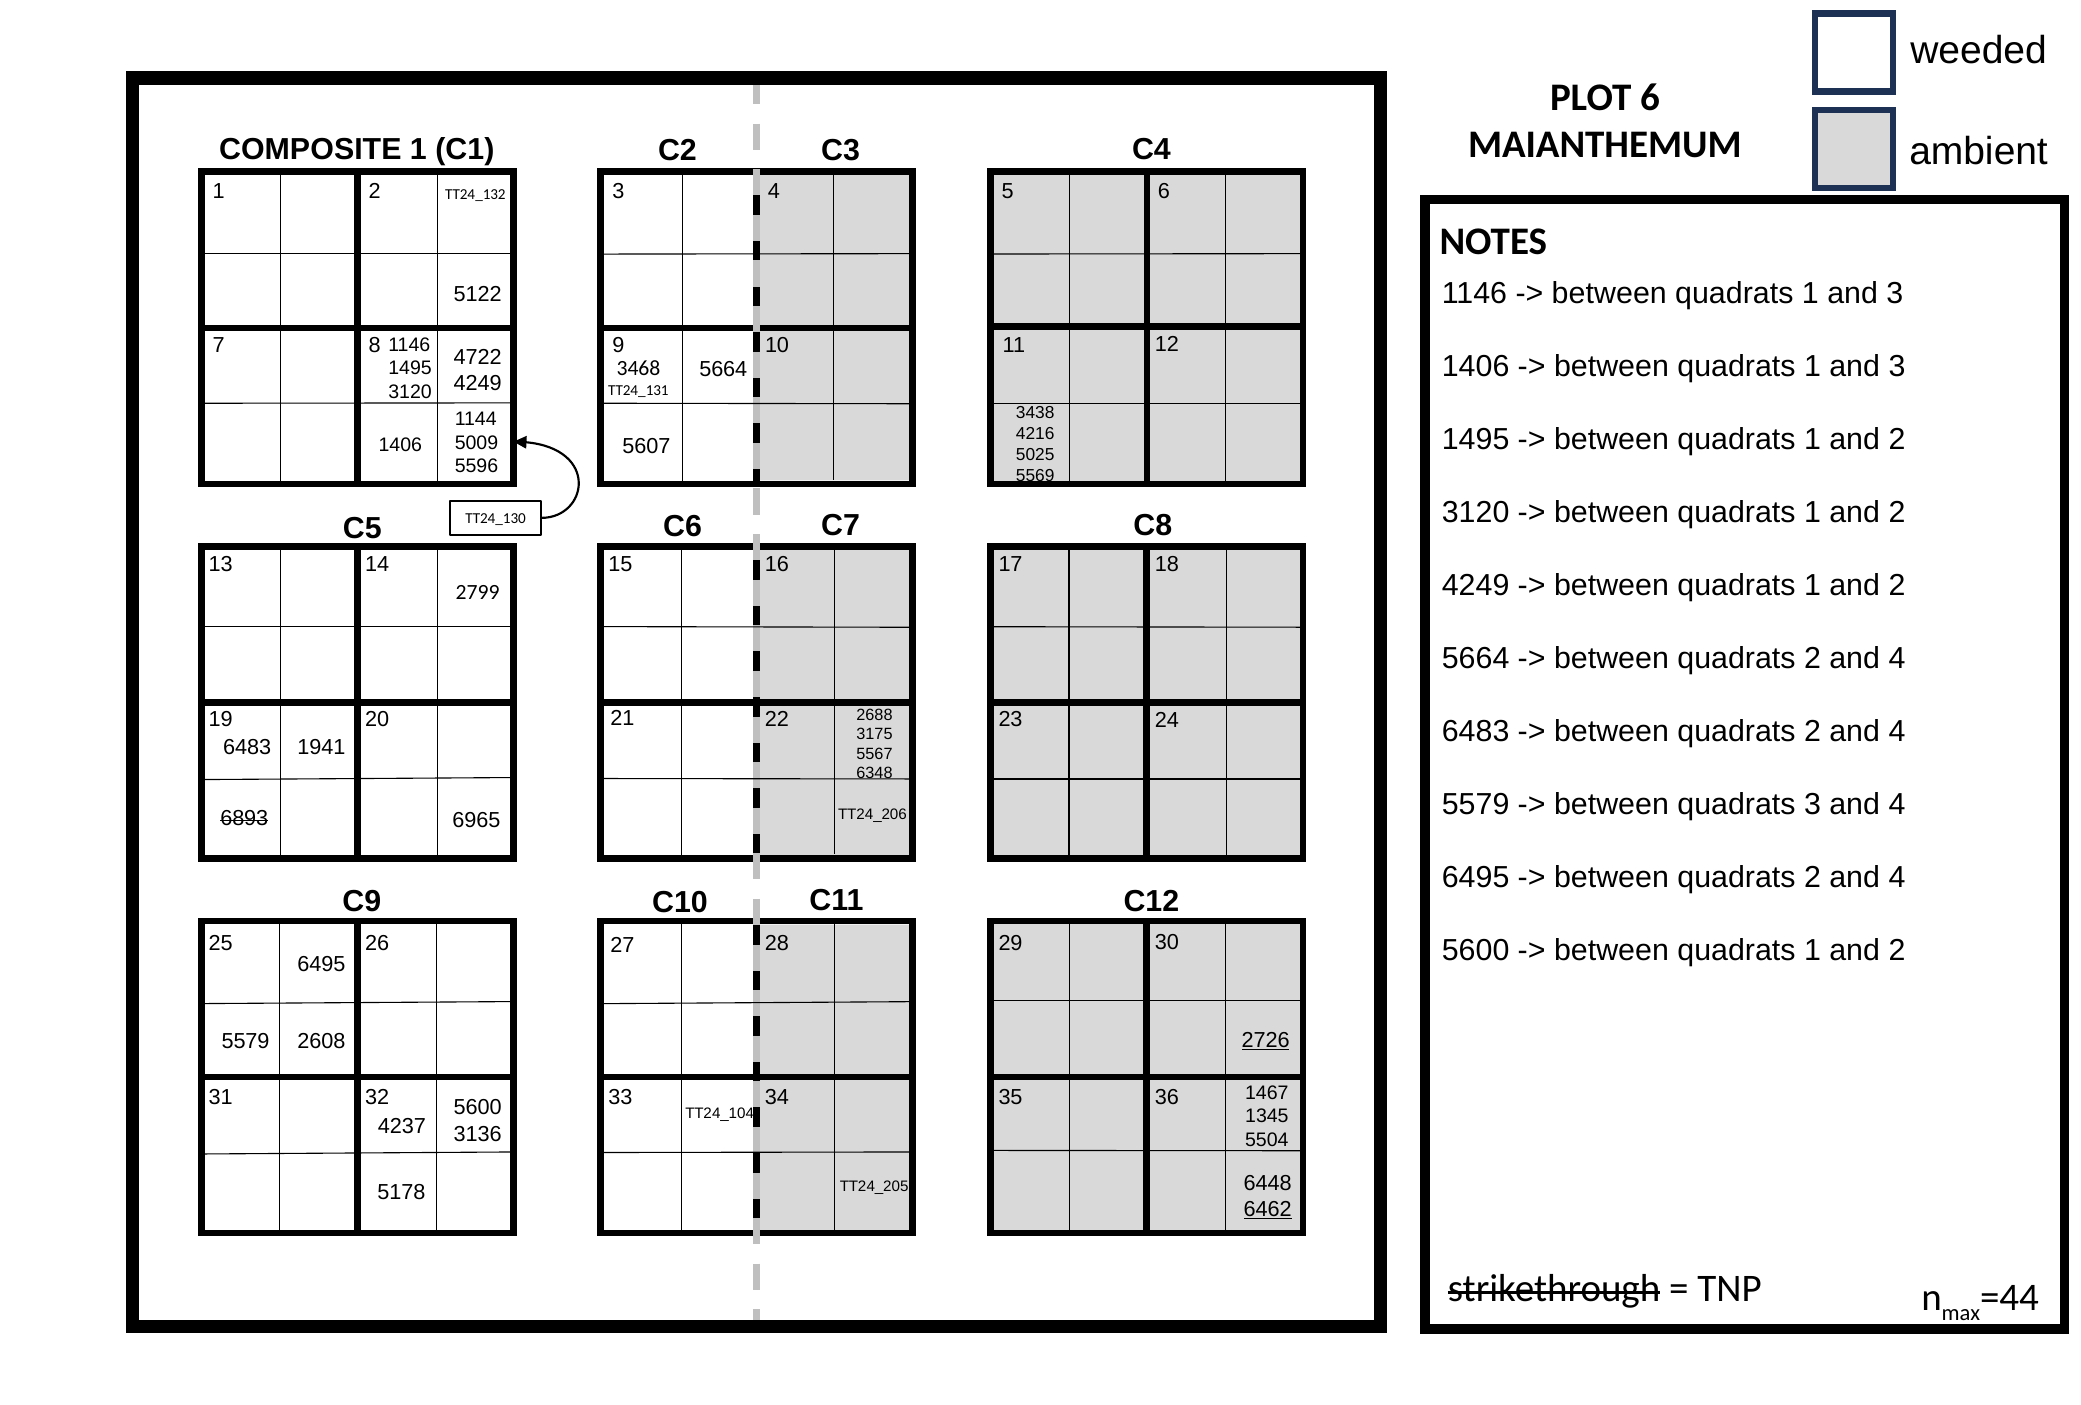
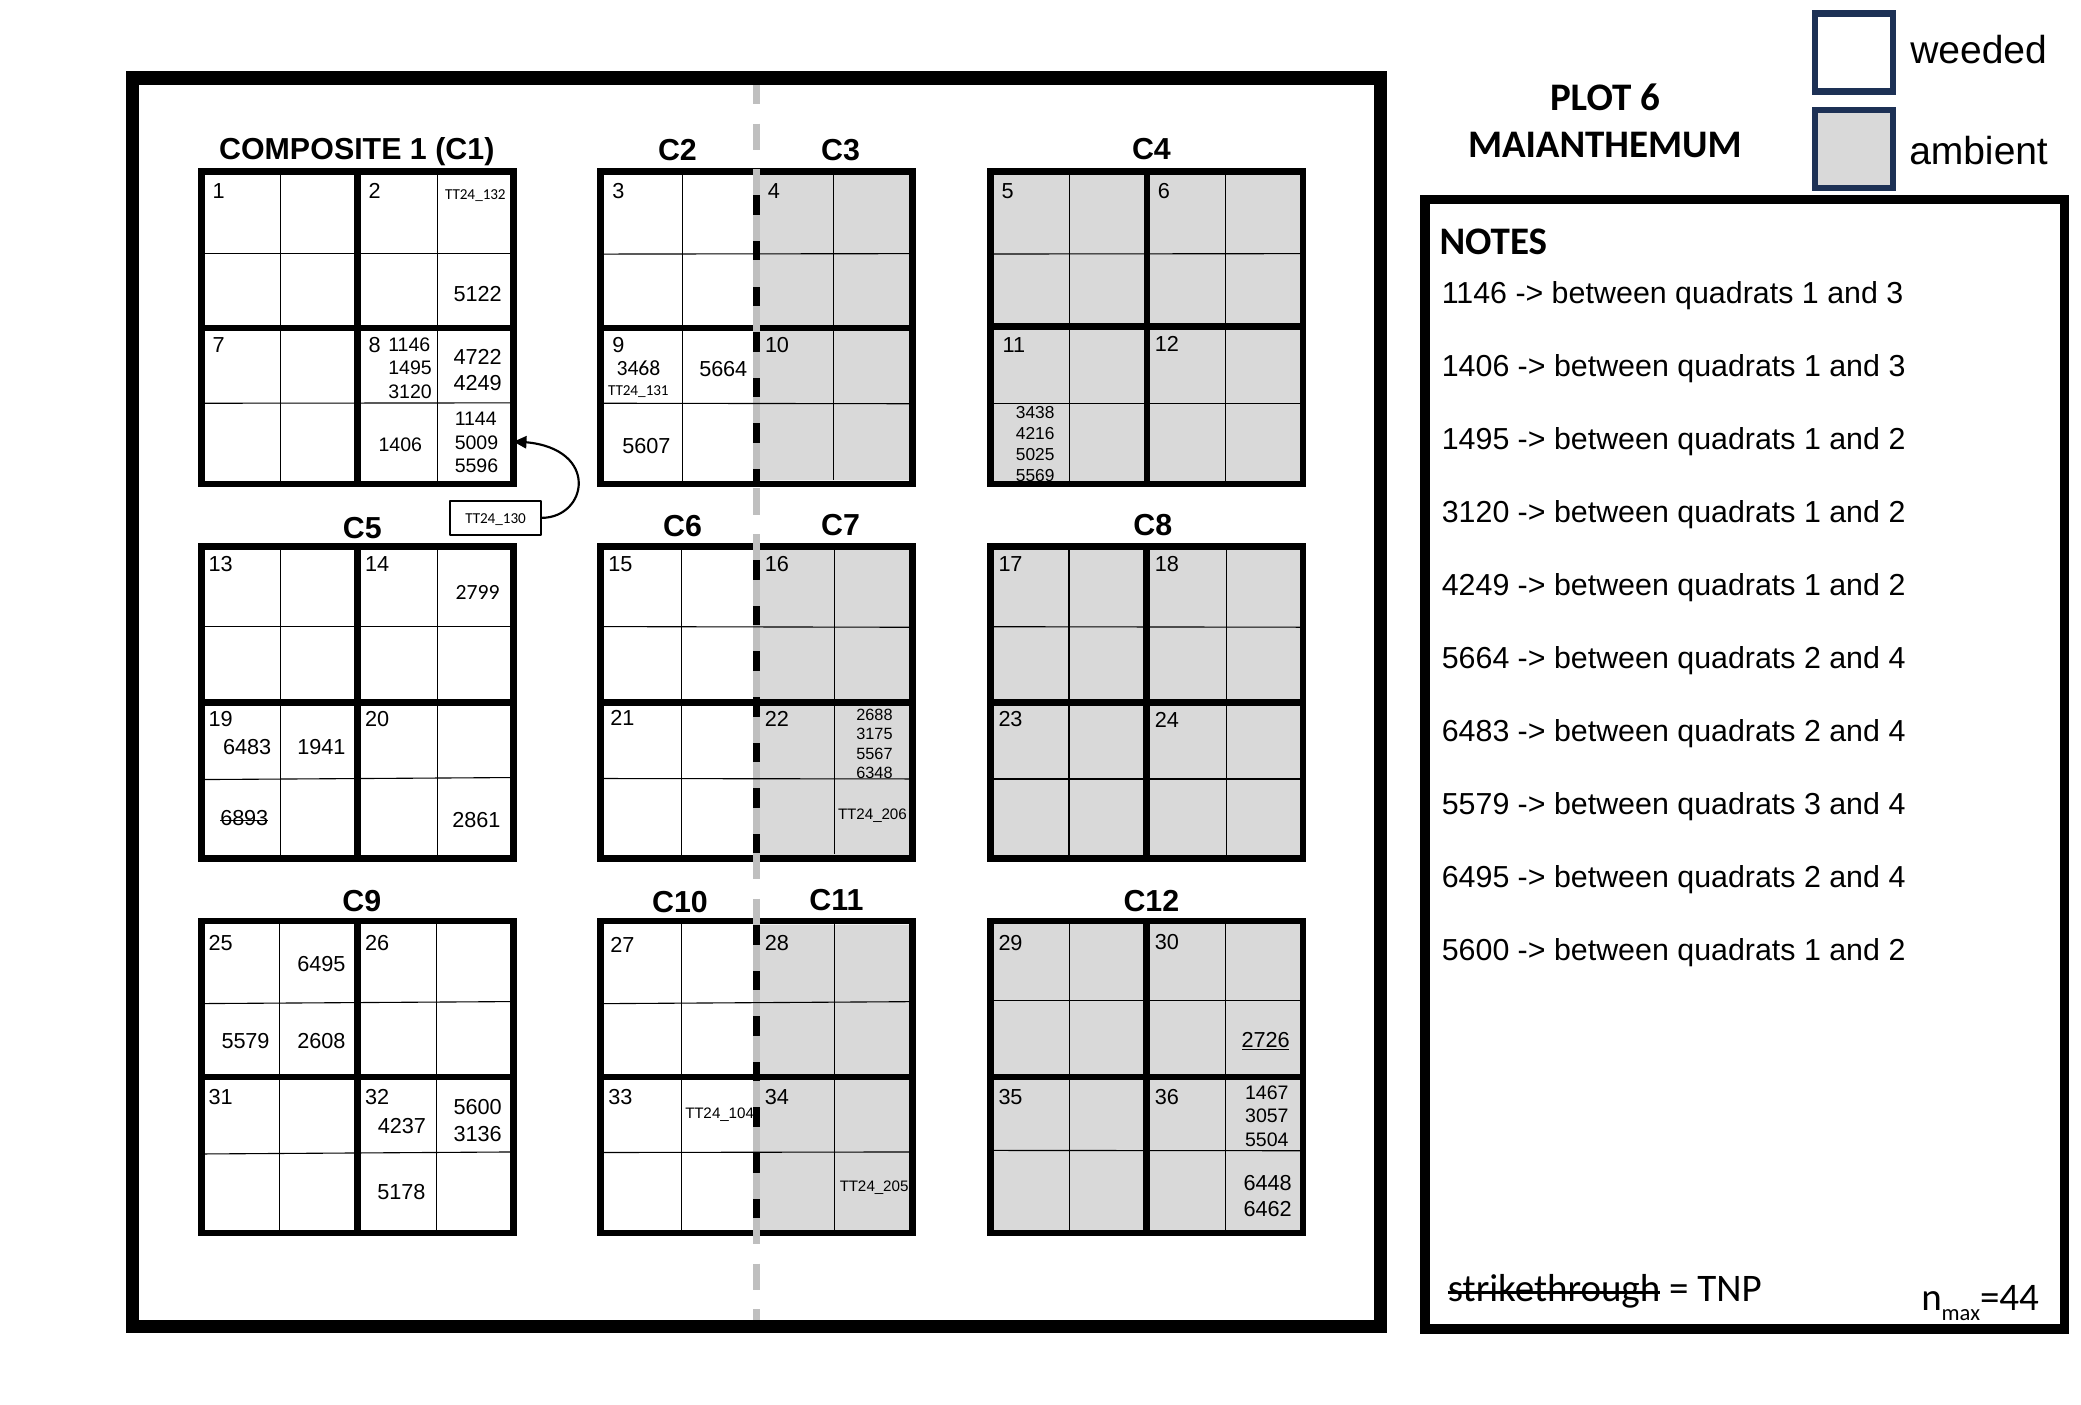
6965: 6965 -> 2861 (476, 821)
1345: 1345 -> 3057 (1267, 1116)
6462 underline: present -> none (1268, 1209)
